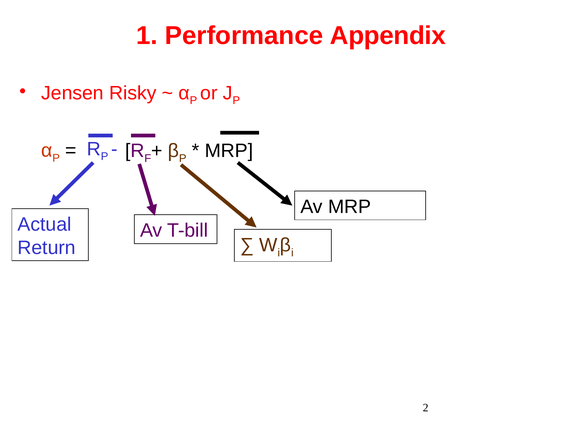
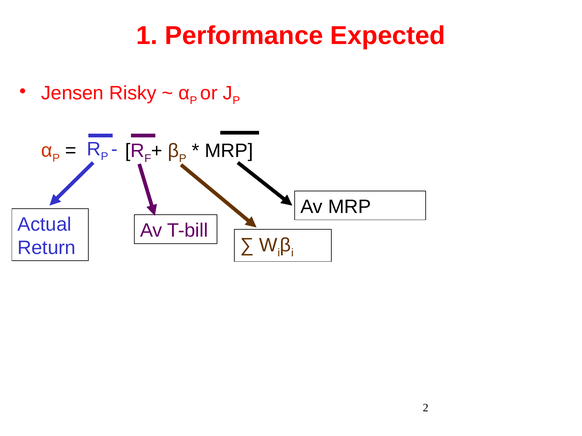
Appendix: Appendix -> Expected (388, 36)
